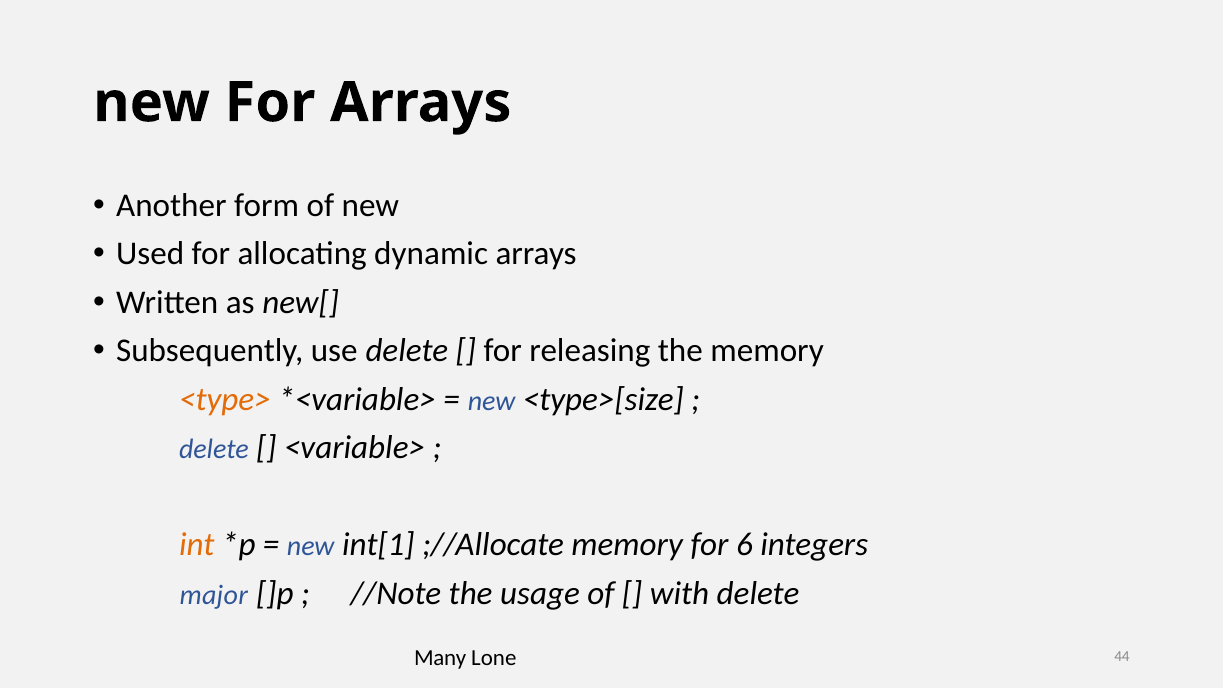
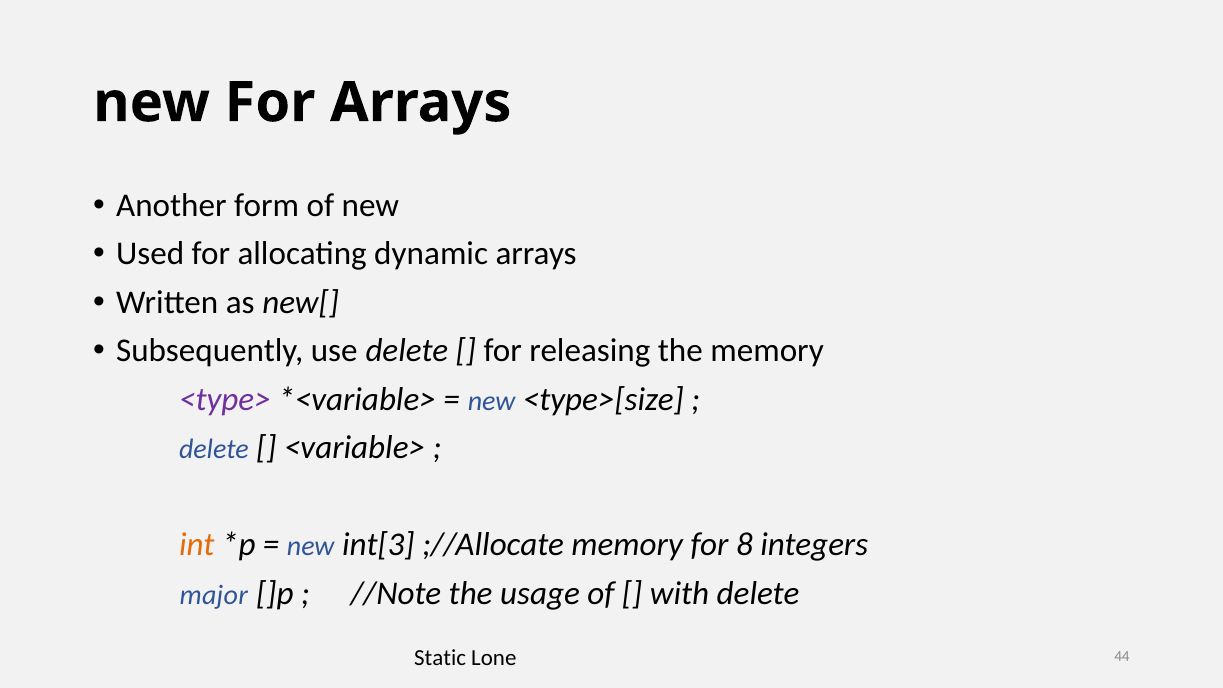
<type> colour: orange -> purple (225, 399)
int[1: int[1 -> int[3 (378, 545)
6: 6 -> 8 (744, 545)
Many: Many -> Static (440, 658)
